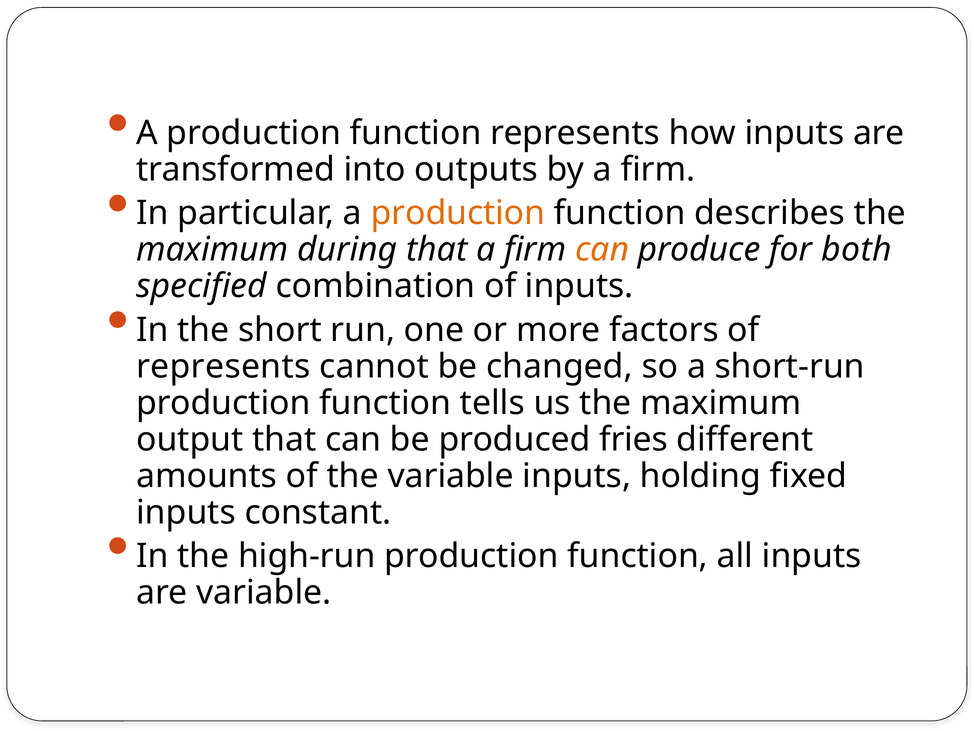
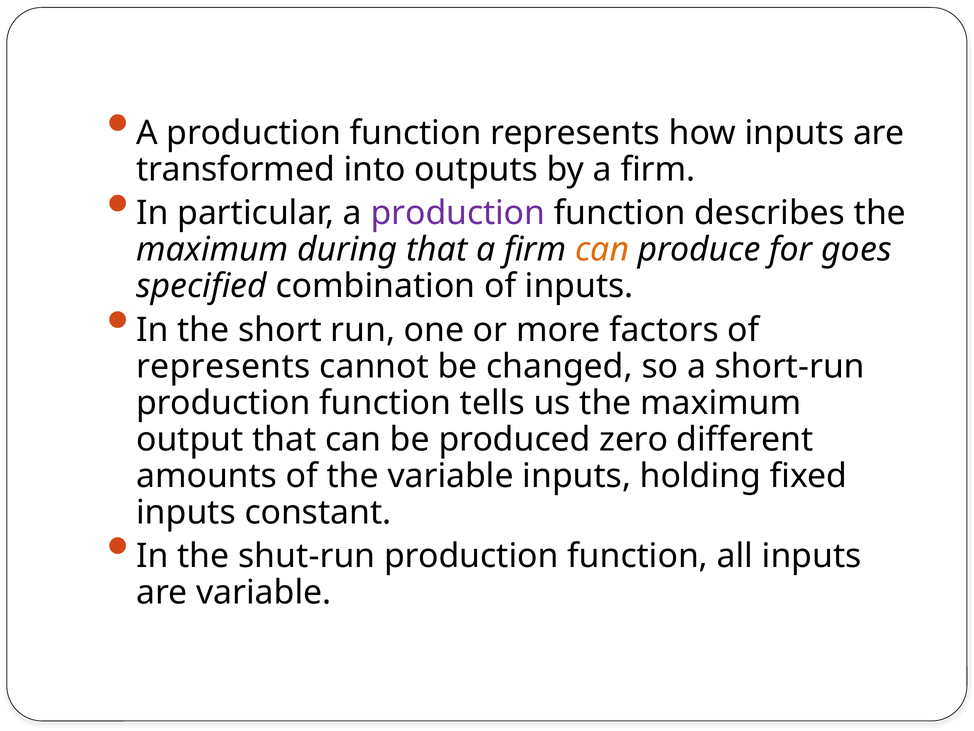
production colour: orange -> purple (458, 213)
both: both -> goes (857, 250)
fries: fries -> zero (634, 439)
high-run: high-run -> shut-run (307, 556)
